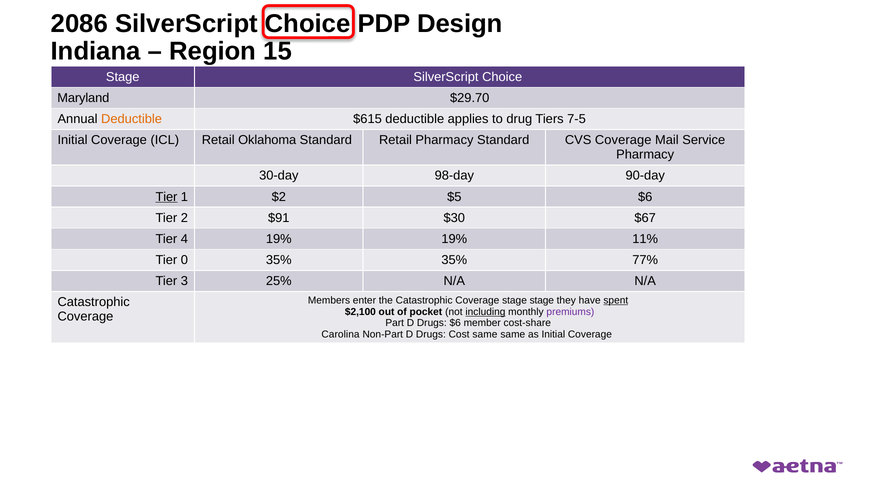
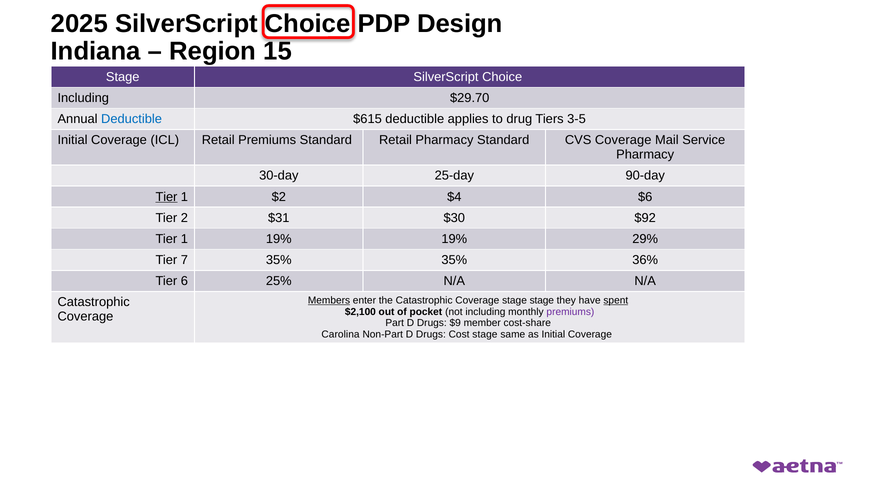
2086: 2086 -> 2025 (79, 24)
Maryland: Maryland -> Including (83, 98)
Deductible colour: orange -> blue (132, 119)
7-5: 7-5 -> 3-5 (577, 119)
Retail Oklahoma: Oklahoma -> Premiums (267, 140)
98-day: 98-day -> 25-day (454, 176)
$5: $5 -> $4 (454, 197)
$91: $91 -> $31 (279, 218)
$67: $67 -> $92 (645, 218)
4: 4 -> 1 (184, 239)
11%: 11% -> 29% (645, 239)
0: 0 -> 7 (184, 260)
77%: 77% -> 36% (645, 260)
3: 3 -> 6 (184, 281)
Members underline: none -> present (329, 301)
including underline: present -> none (485, 312)
Drugs $6: $6 -> $9 (455, 323)
Cost same: same -> stage (485, 334)
